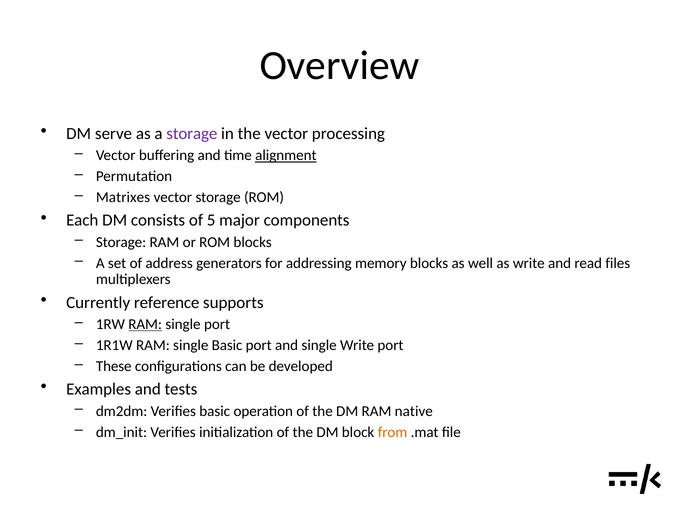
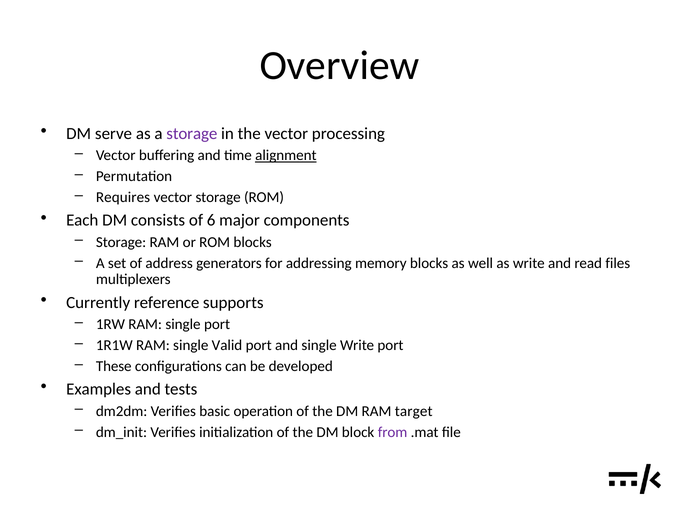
Matrixes: Matrixes -> Requires (123, 197)
5: 5 -> 6 (211, 220)
RAM underline: present -> none (145, 324)
single Basic: Basic -> Valid (227, 345)
native: native -> target (414, 411)
from colour: orange -> purple (393, 432)
